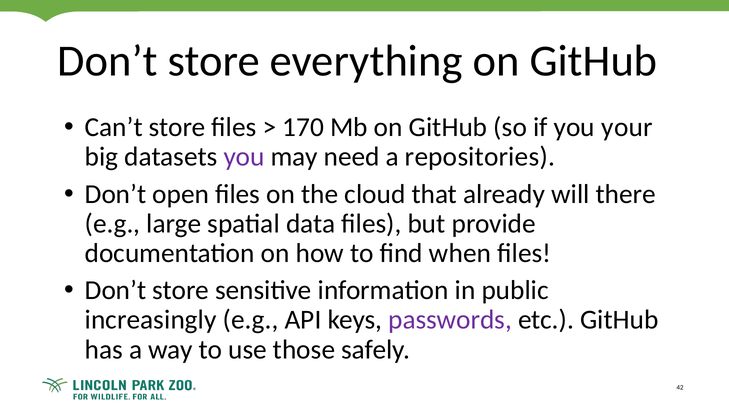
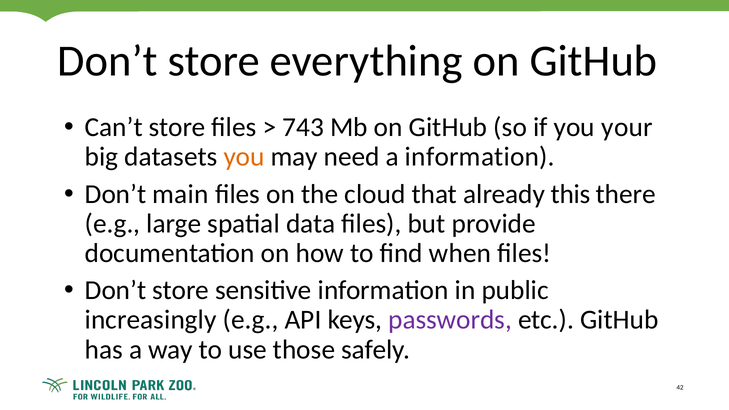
170: 170 -> 743 (303, 127)
you colour: purple -> orange (244, 157)
a repositories: repositories -> information (480, 157)
open: open -> main (181, 194)
will: will -> this (571, 194)
